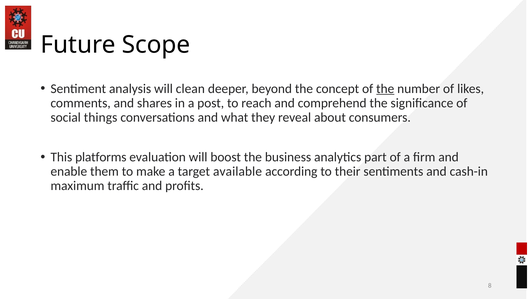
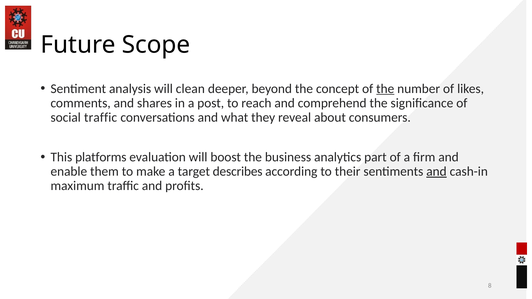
social things: things -> traffic (101, 117)
available: available -> describes (238, 172)
and underline: none -> present (436, 172)
